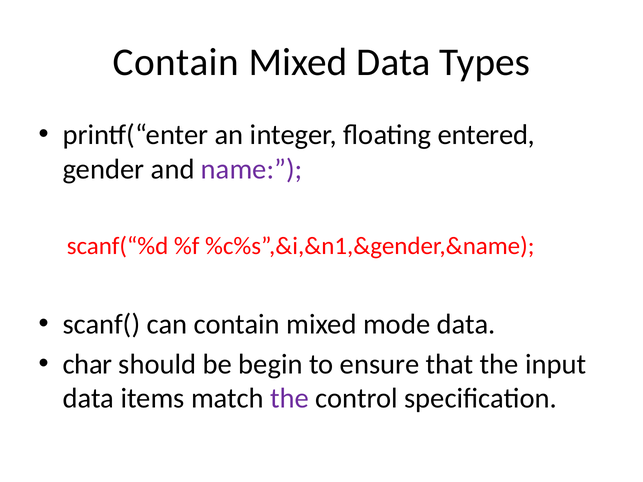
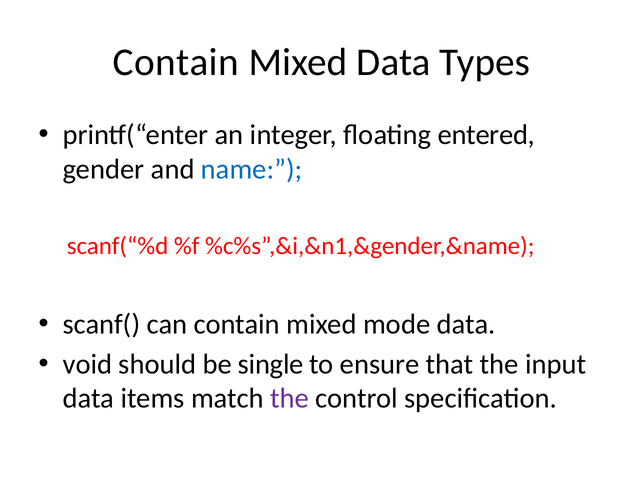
name colour: purple -> blue (252, 169)
char: char -> void (87, 364)
begin: begin -> single (271, 364)
